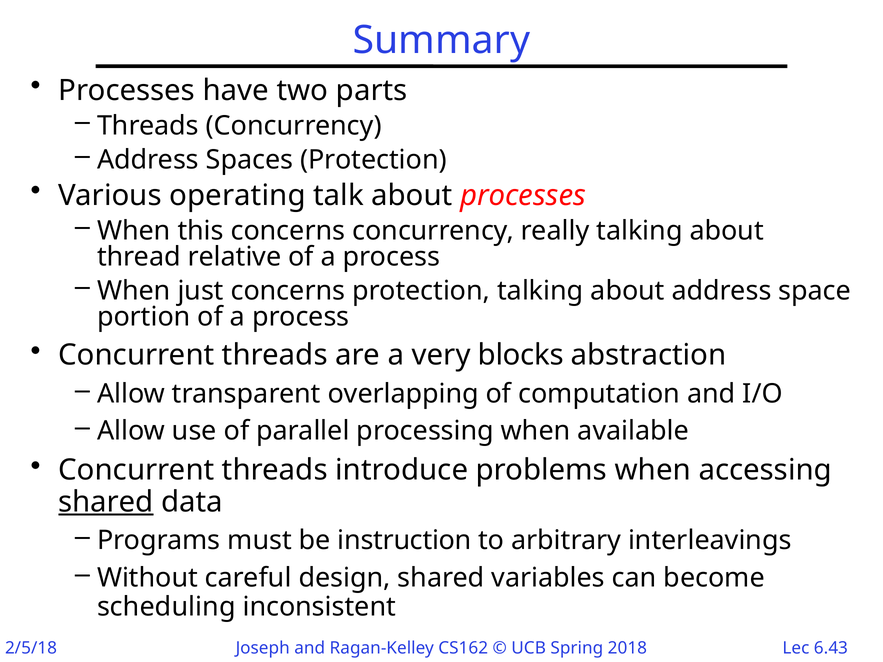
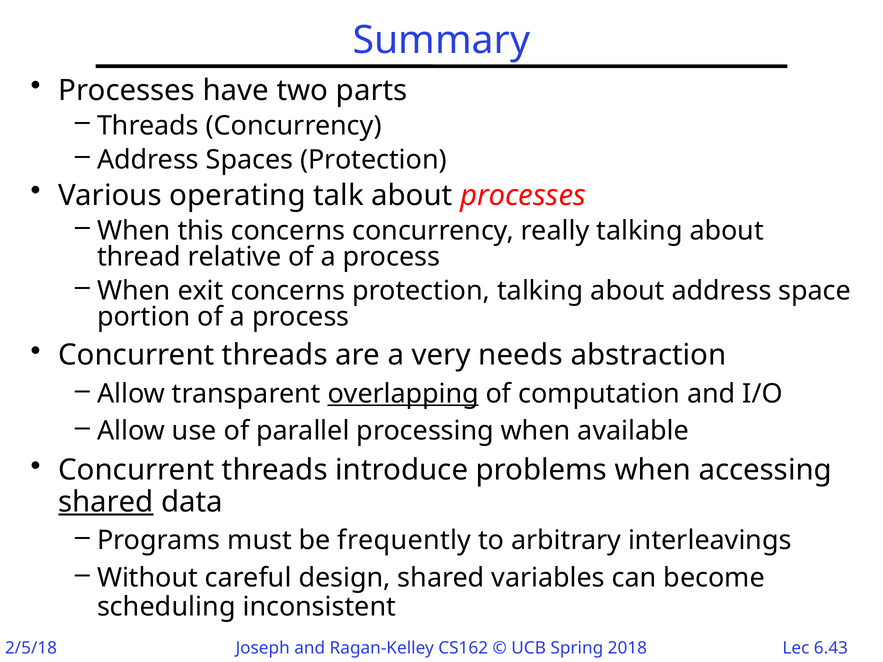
just: just -> exit (201, 291)
blocks: blocks -> needs (520, 355)
overlapping underline: none -> present (403, 394)
instruction: instruction -> frequently (404, 541)
